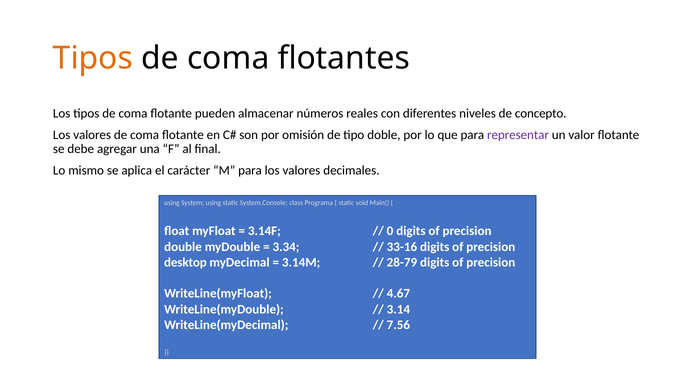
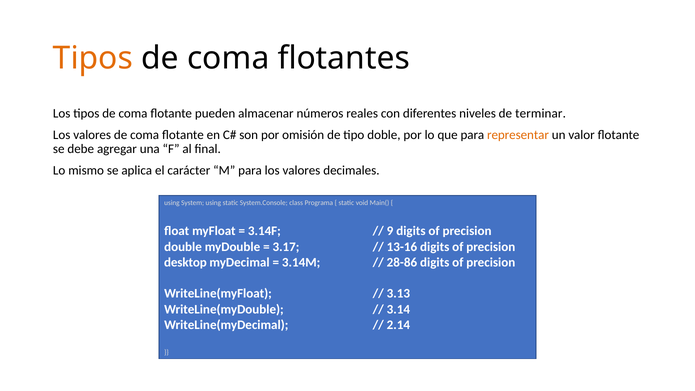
concepto: concepto -> terminar (541, 114)
representar colour: purple -> orange (518, 135)
0: 0 -> 9 (390, 231)
3.34: 3.34 -> 3.17 (286, 247)
33-16: 33-16 -> 13-16 (402, 247)
28-79: 28-79 -> 28-86 (402, 262)
4.67: 4.67 -> 3.13 (398, 294)
7.56: 7.56 -> 2.14 (398, 325)
